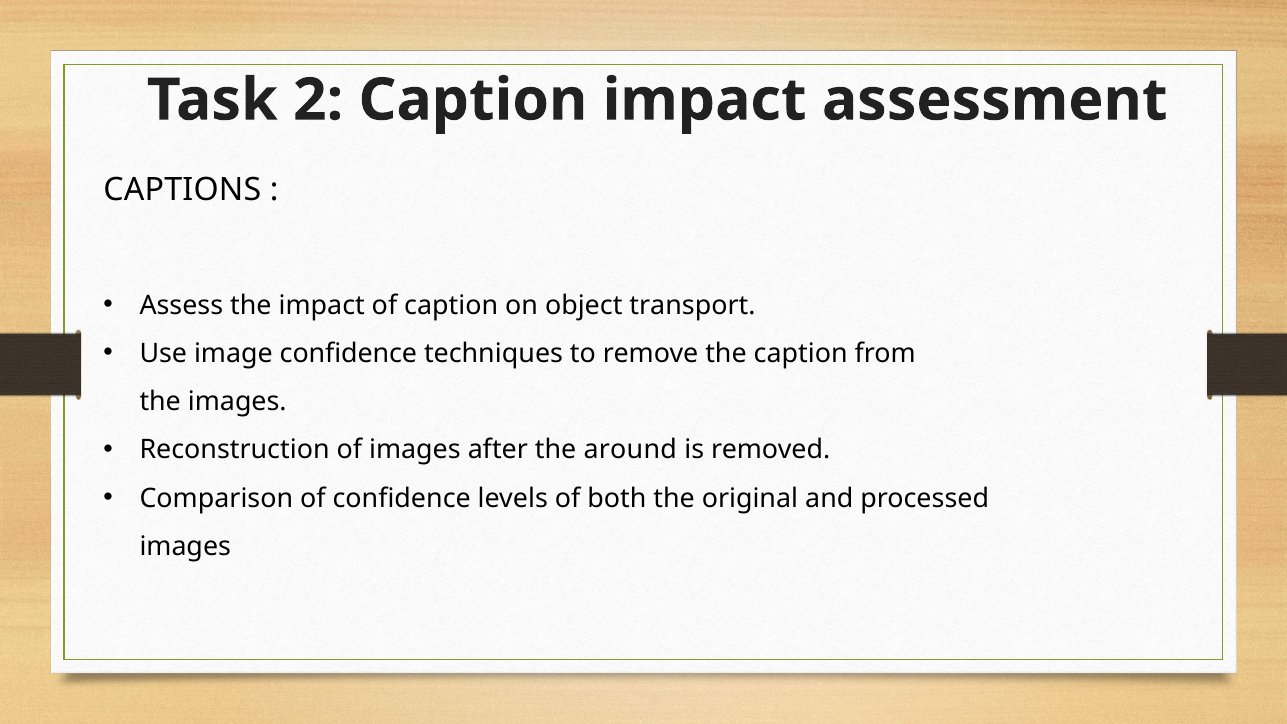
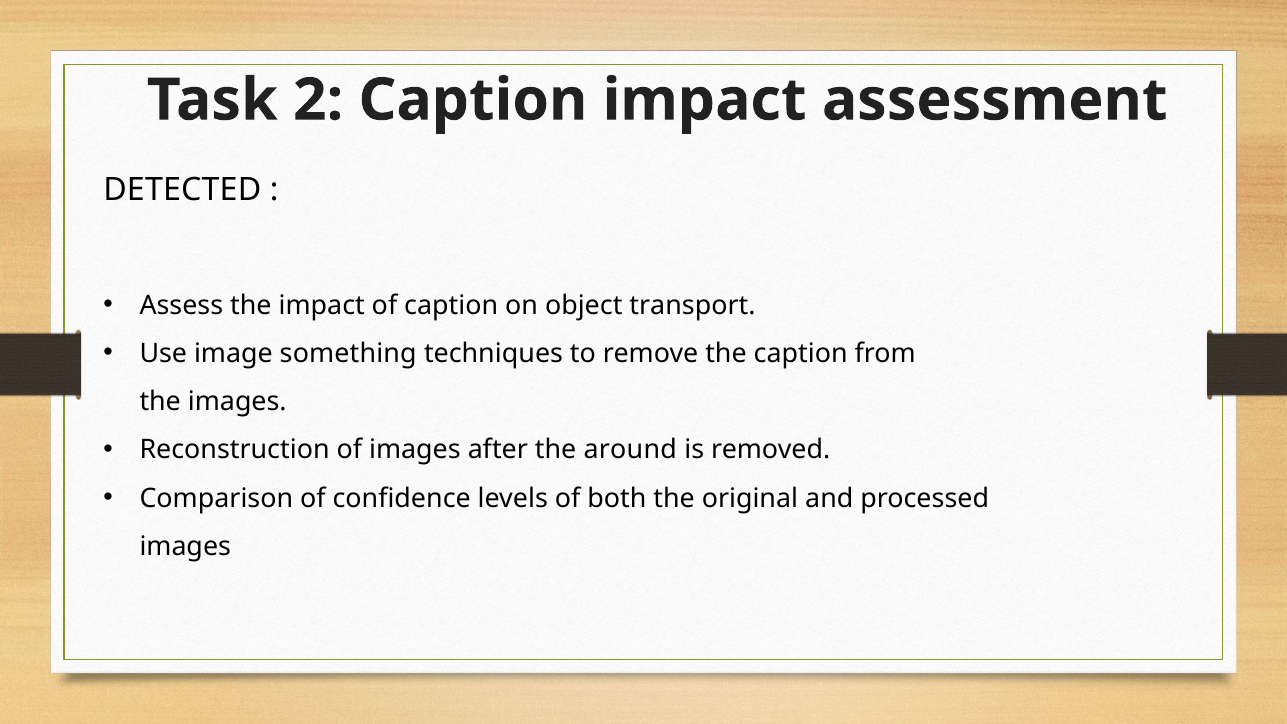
CAPTIONS: CAPTIONS -> DETECTED (182, 190)
image confidence: confidence -> something (348, 353)
